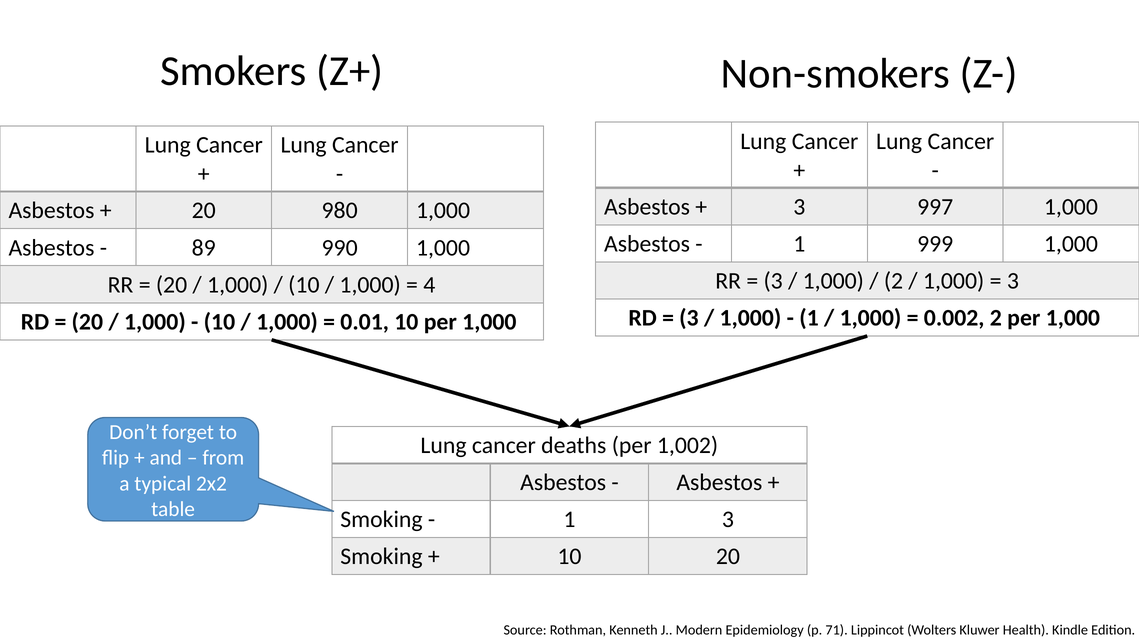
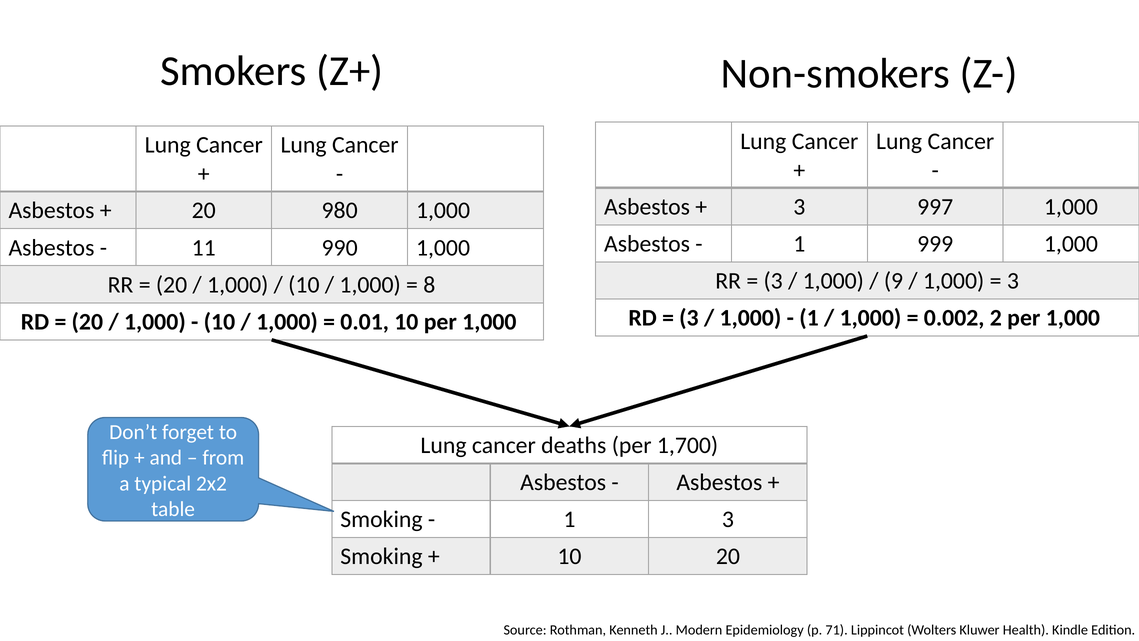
89: 89 -> 11 (204, 248)
2: 2 -> 9 (893, 281)
4: 4 -> 8 (429, 285)
1,002: 1,002 -> 1,700 (688, 445)
